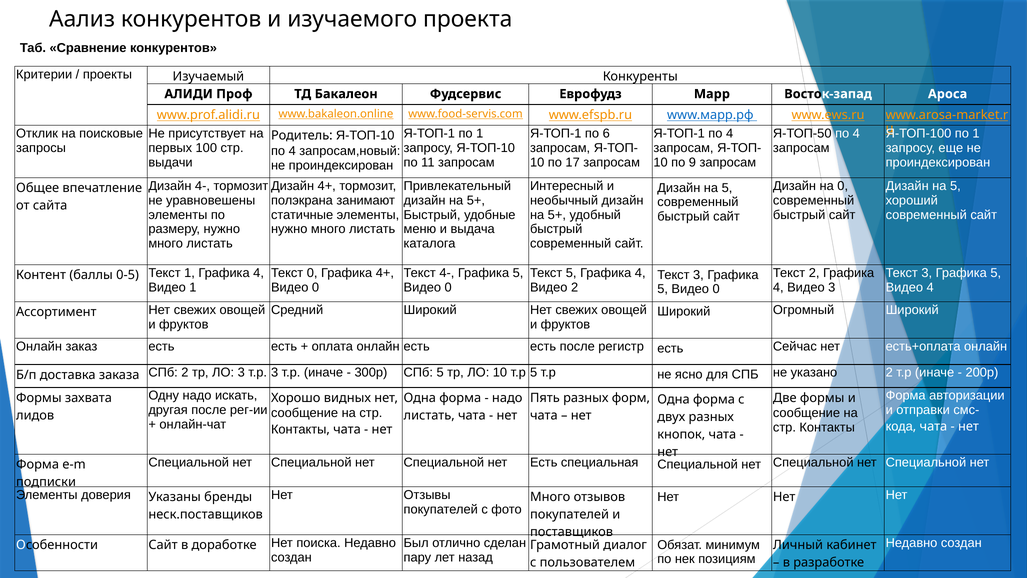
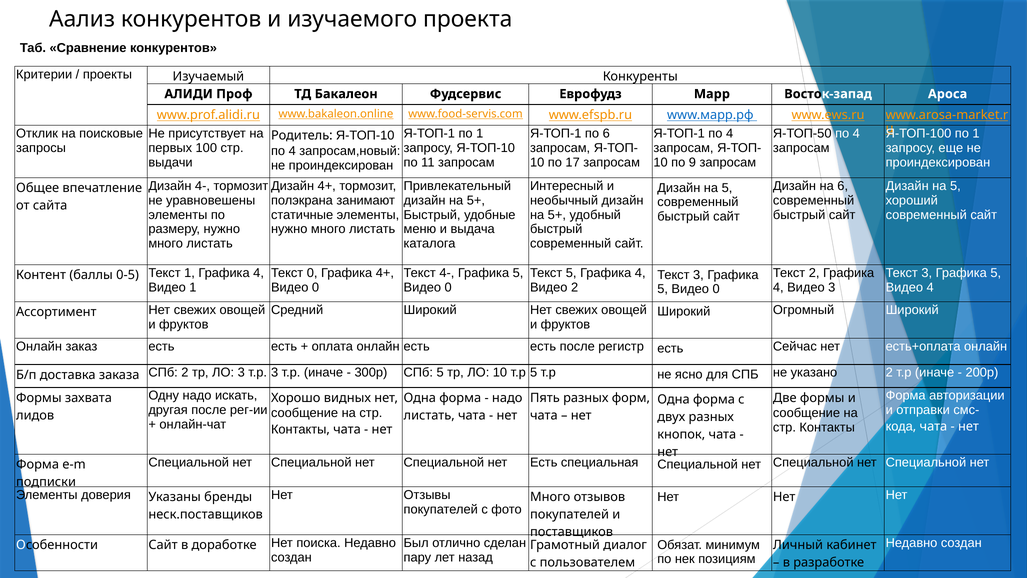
на 0: 0 -> 6 (843, 186)
